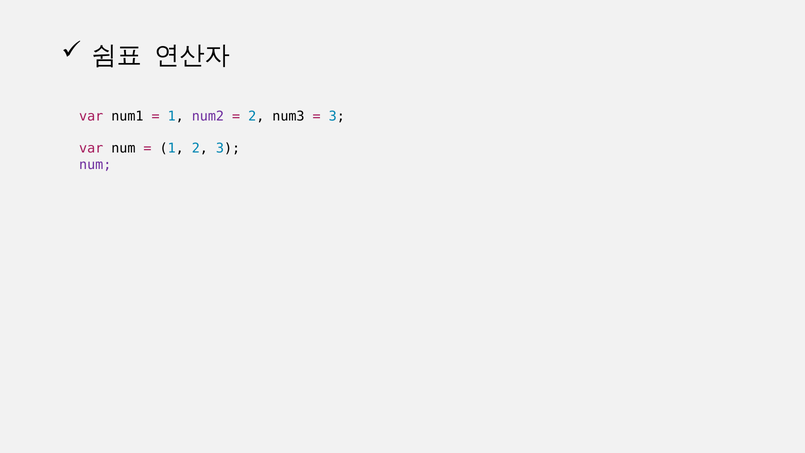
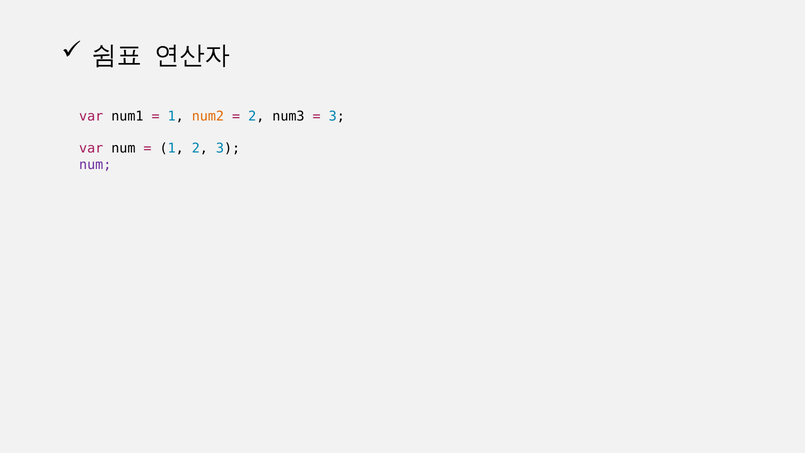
num2 colour: purple -> orange (208, 116)
